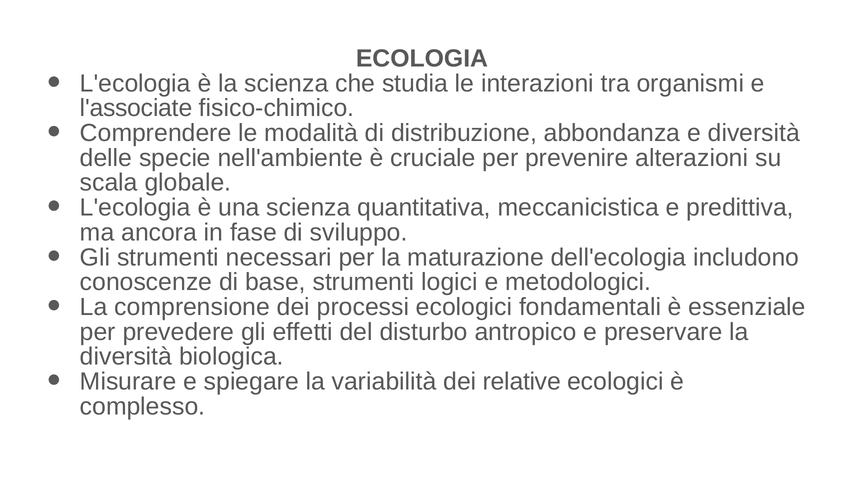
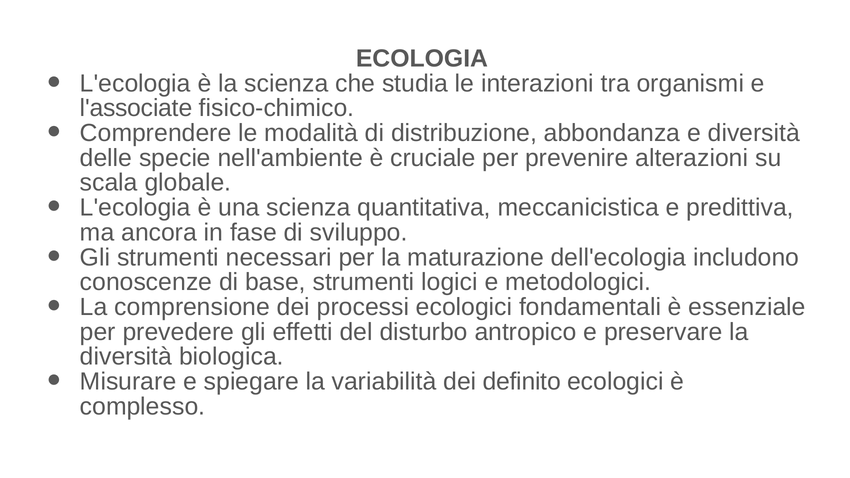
relative: relative -> definito (522, 382)
